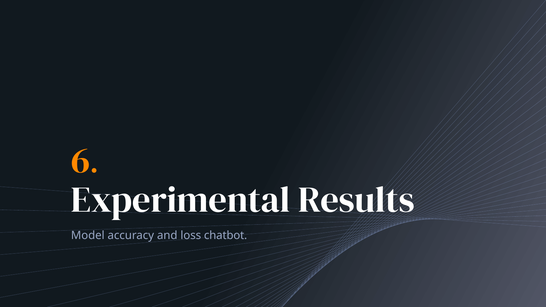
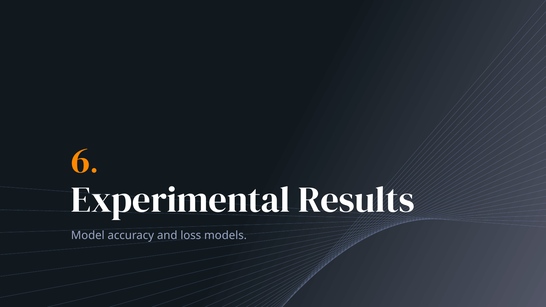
chatbot: chatbot -> models (225, 235)
